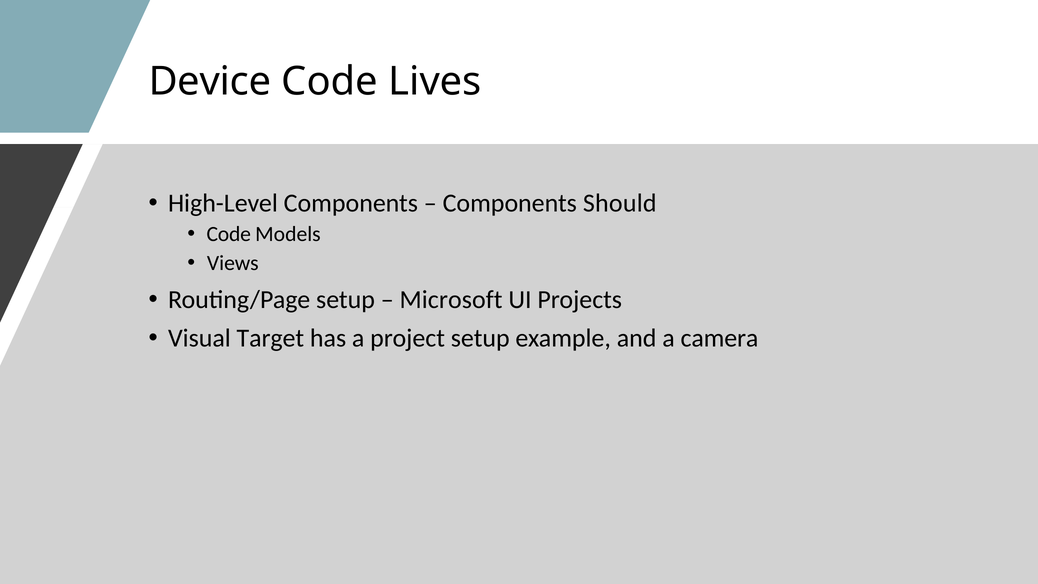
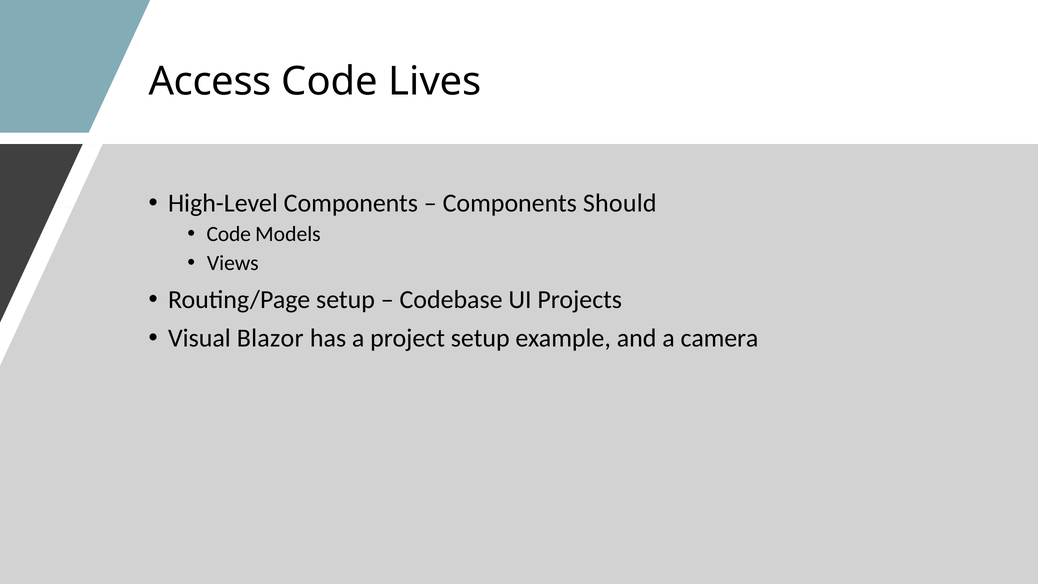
Device: Device -> Access (210, 81)
Microsoft: Microsoft -> Codebase (451, 299)
Target: Target -> Blazor (270, 338)
